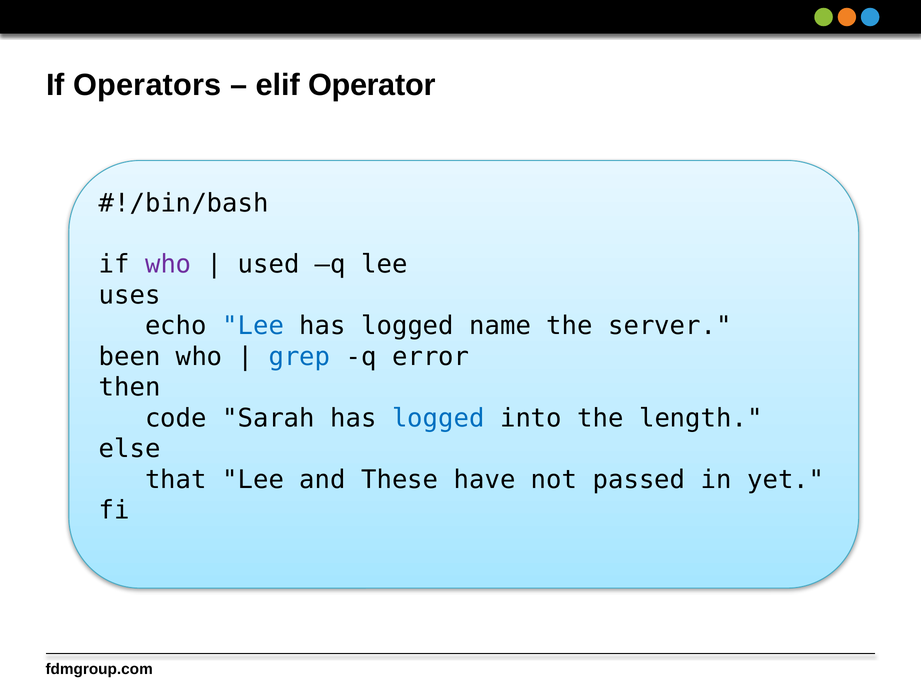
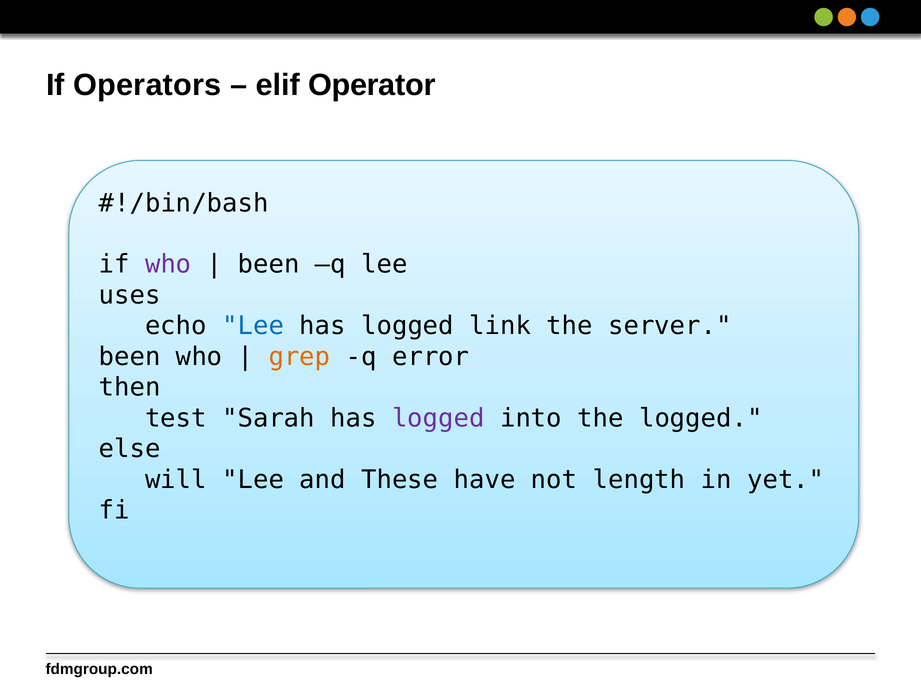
used: used -> been (269, 264)
name: name -> link (500, 326)
grep colour: blue -> orange (299, 357)
code: code -> test (176, 418)
logged colour: blue -> purple (438, 418)
the length: length -> logged (701, 418)
that: that -> will (176, 479)
passed: passed -> length (639, 479)
